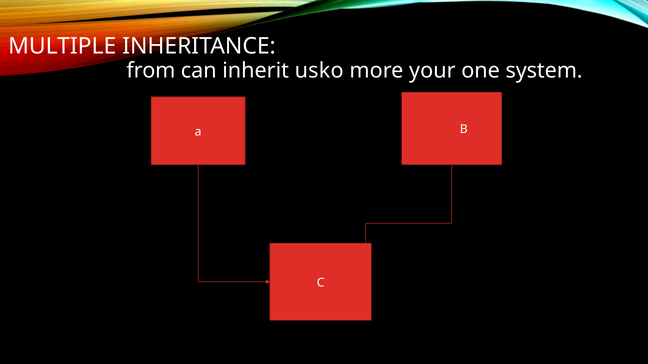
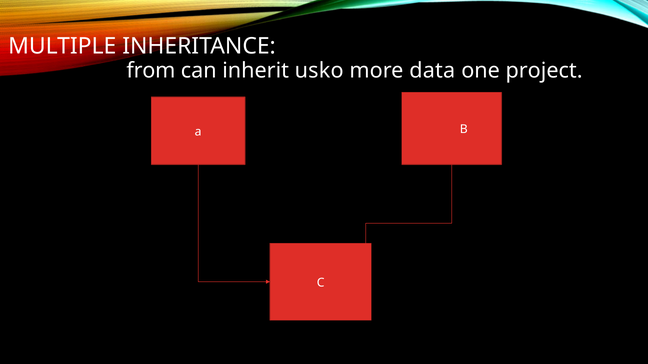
your: your -> data (432, 71)
system: system -> project (544, 71)
